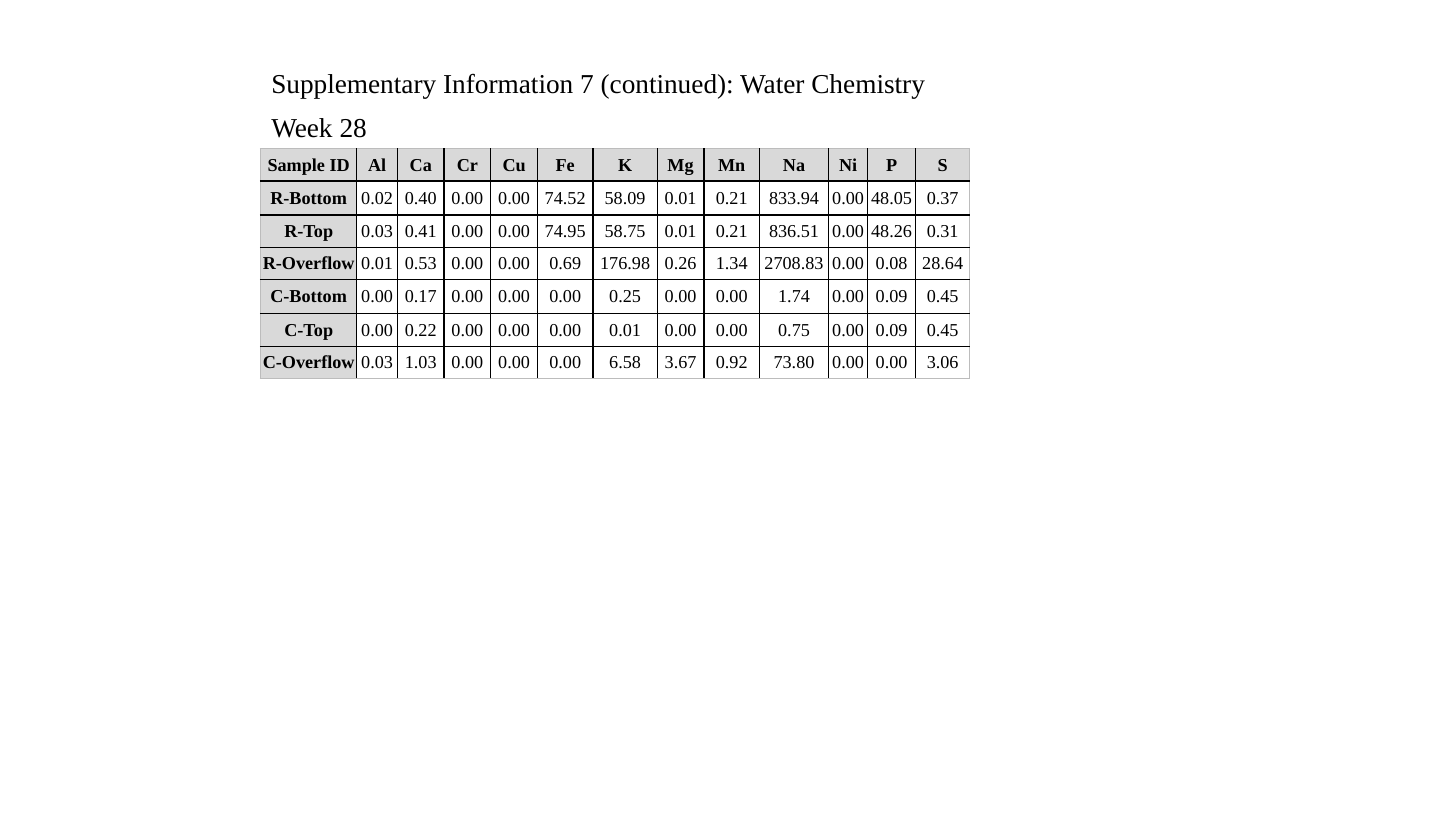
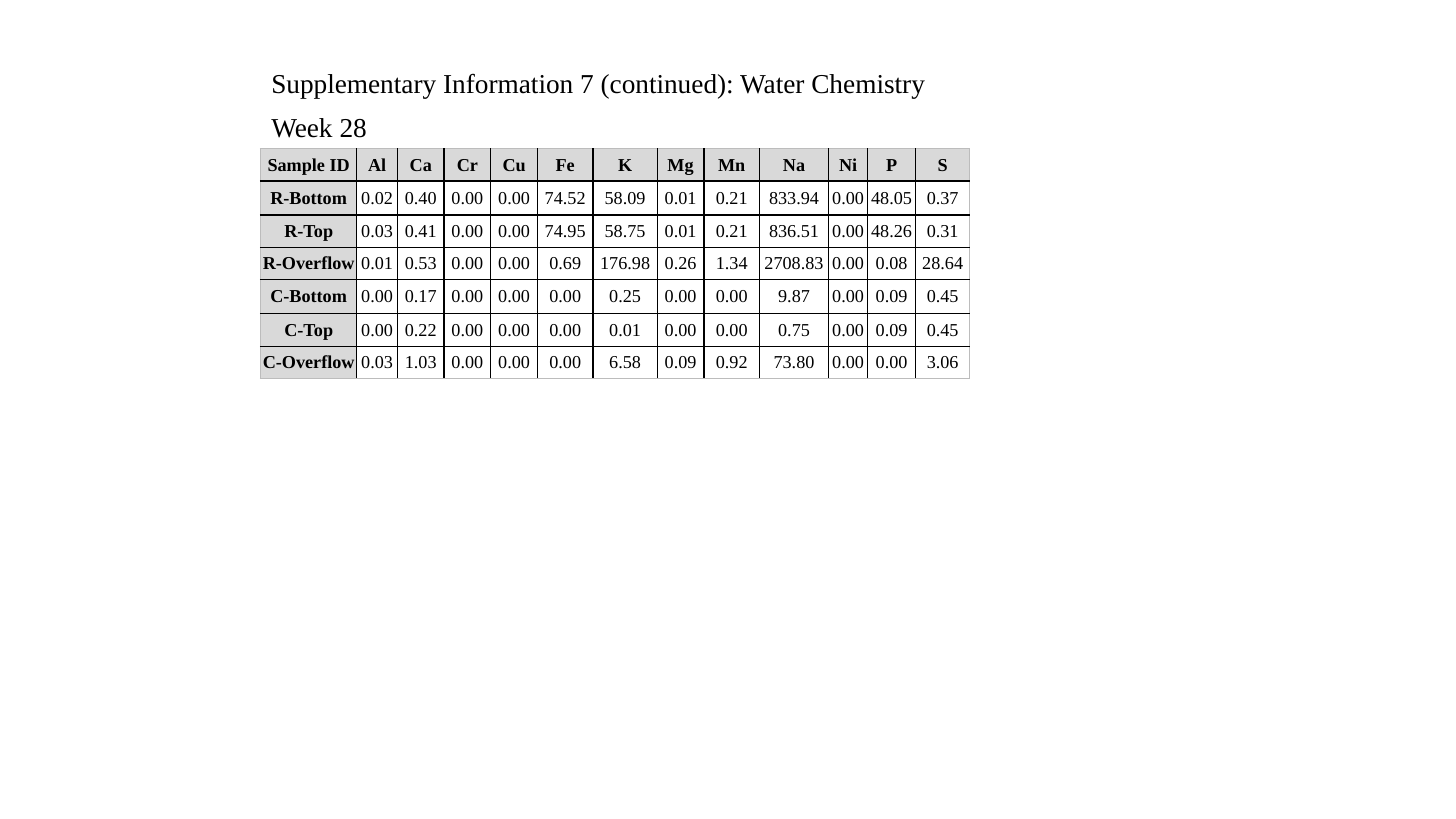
1.74: 1.74 -> 9.87 (794, 297)
6.58 3.67: 3.67 -> 0.09 (681, 362)
